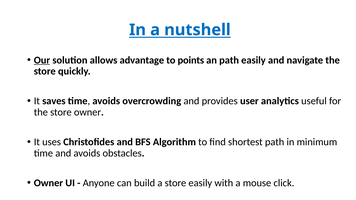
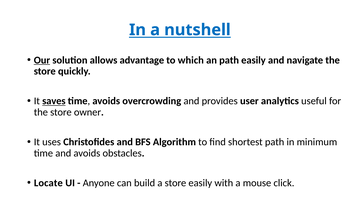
points: points -> which (191, 60)
saves underline: none -> present (54, 101)
Owner: Owner -> Locate (48, 183)
